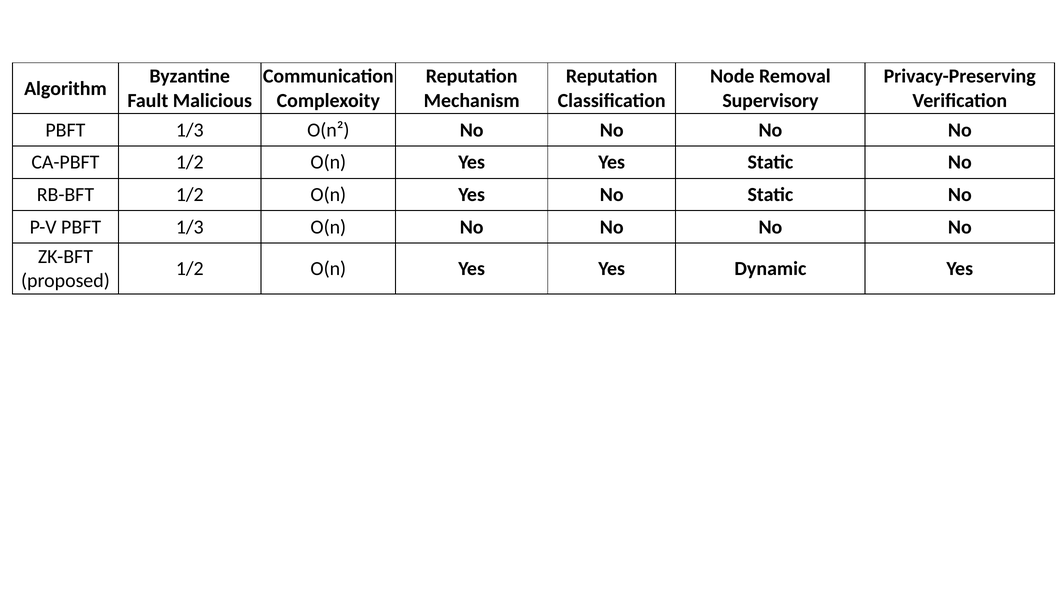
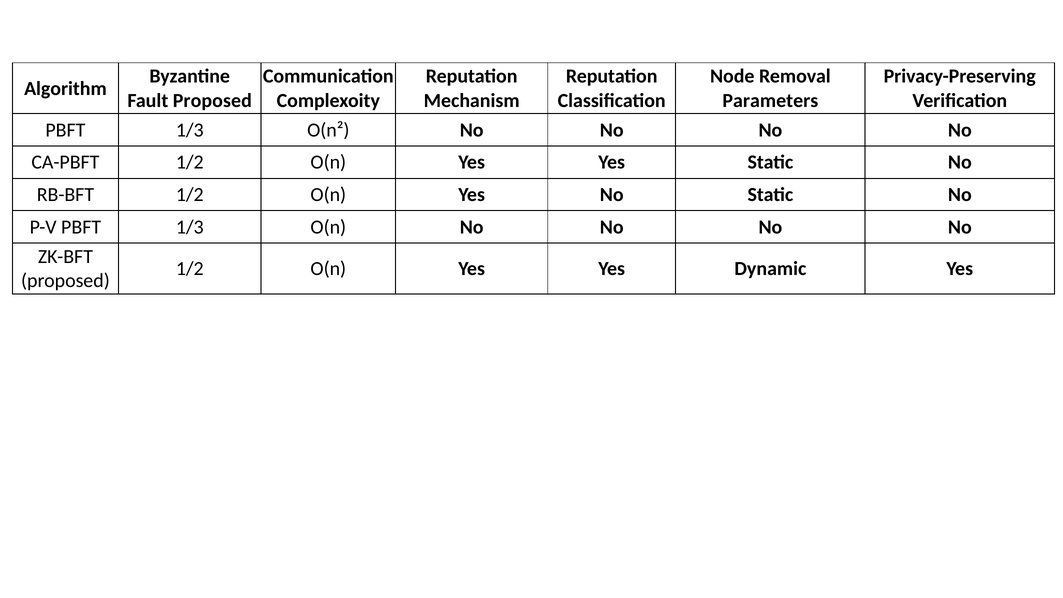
Fault Malicious: Malicious -> Proposed (212, 101)
Supervisory: Supervisory -> Parameters (770, 101)
